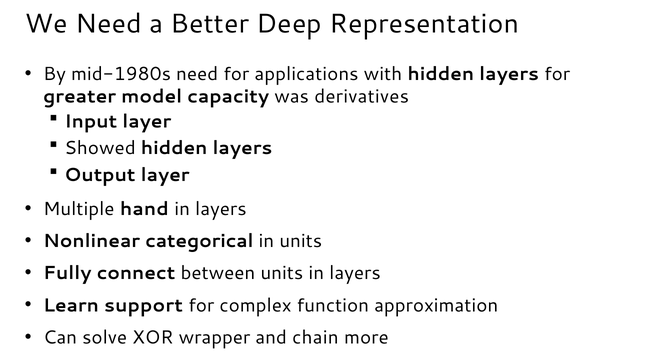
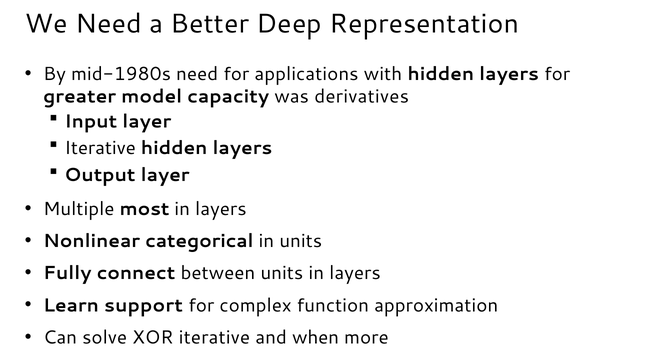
Showed: Showed -> Iterative (100, 148)
hand: hand -> most (145, 209)
XOR wrapper: wrapper -> iterative (214, 337)
chain: chain -> when (316, 337)
